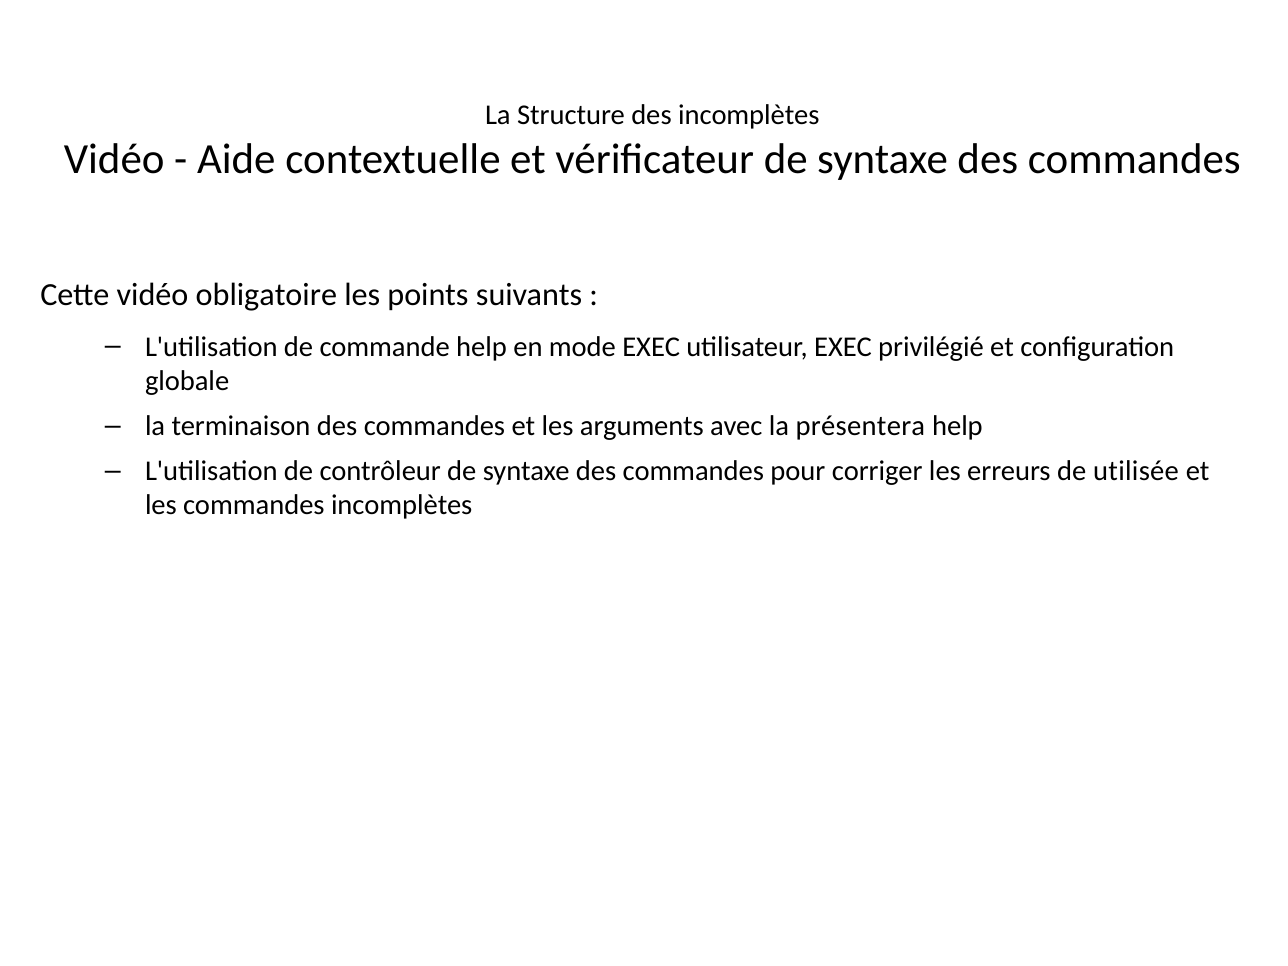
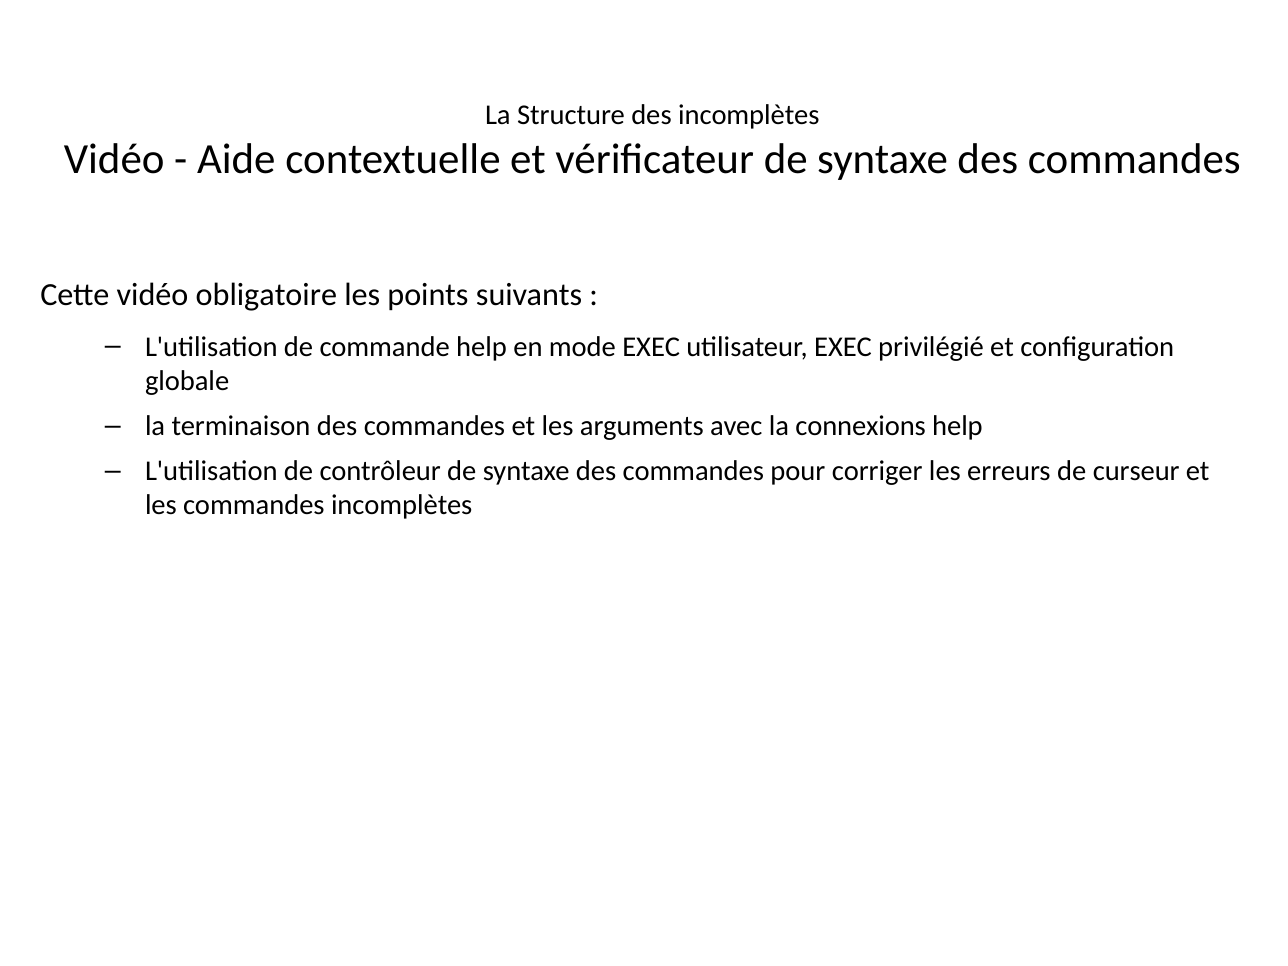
présentera: présentera -> connexions (861, 426)
utilisée: utilisée -> curseur (1136, 471)
